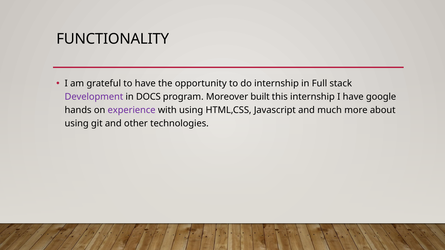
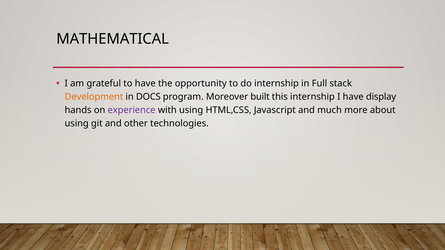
FUNCTIONALITY: FUNCTIONALITY -> MATHEMATICAL (113, 39)
Development colour: purple -> orange (94, 97)
google: google -> display (381, 97)
